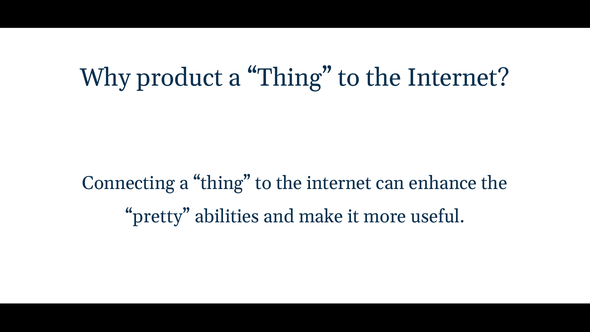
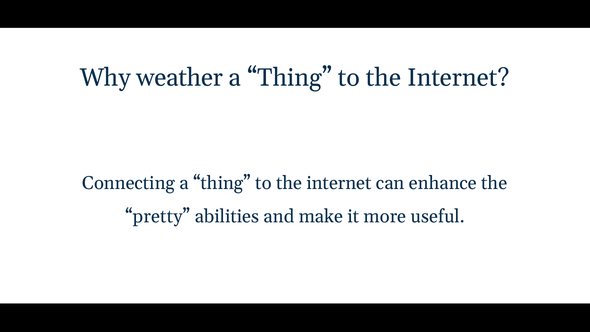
product: product -> weather (180, 78)
